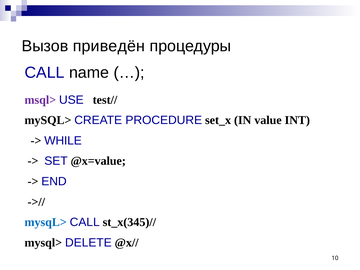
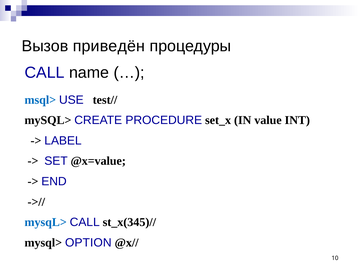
msql> colour: purple -> blue (40, 100)
WHILE: WHILE -> LABEL (63, 141)
DELETE: DELETE -> OPTION (88, 243)
